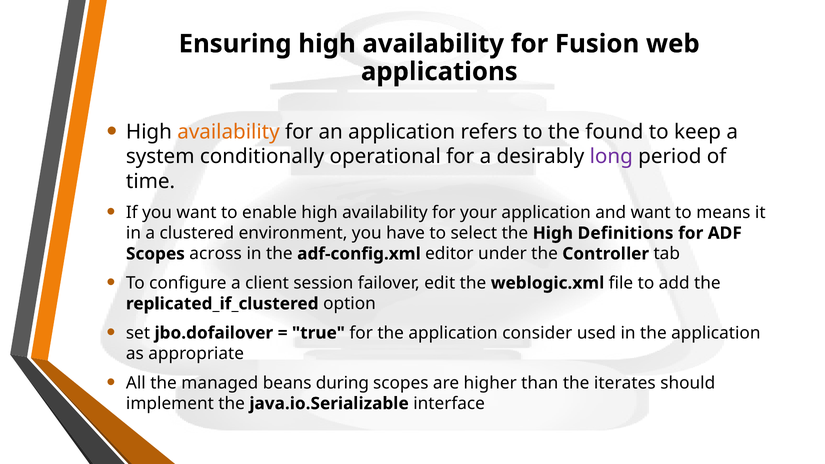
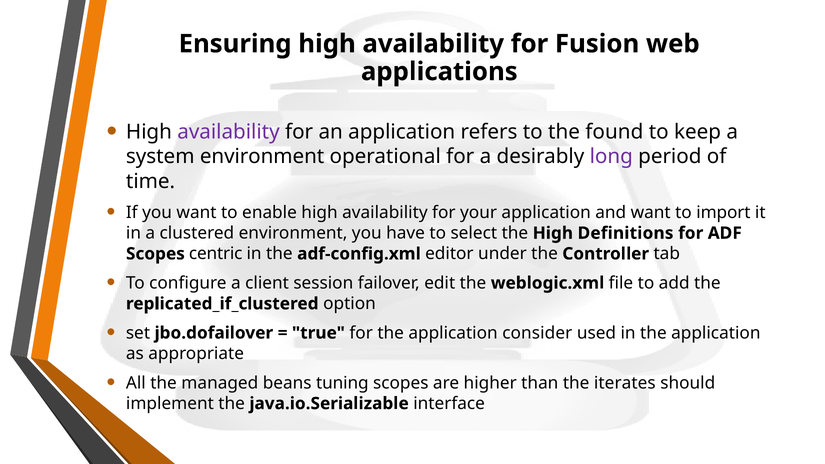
availability colour: orange -> purple (229, 132)
system conditionally: conditionally -> environment (262, 157)
means: means -> import (723, 212)
across: across -> centric (216, 254)
during: during -> tuning (342, 383)
